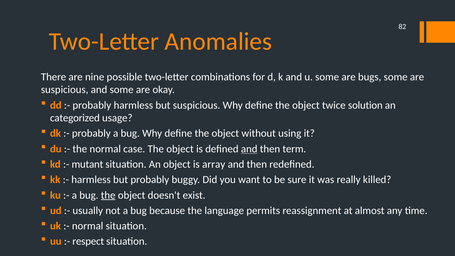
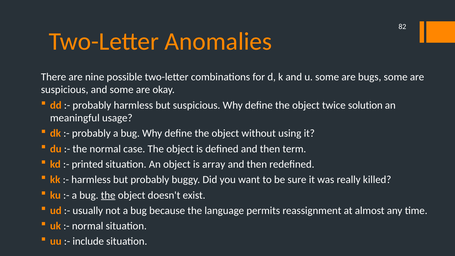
categorized: categorized -> meaningful (75, 118)
and underline: present -> none (249, 149)
mutant: mutant -> printed (87, 164)
respect: respect -> include (88, 241)
